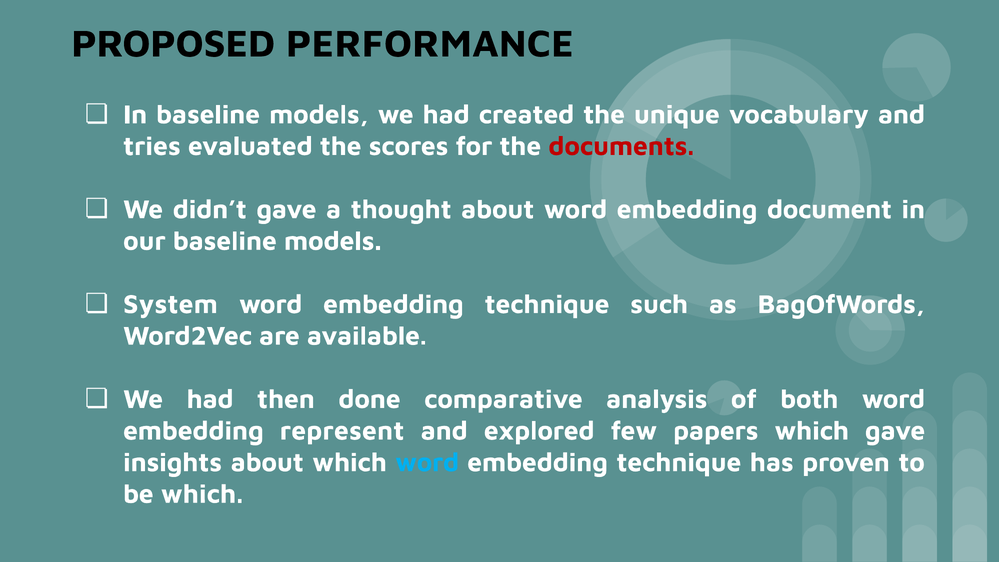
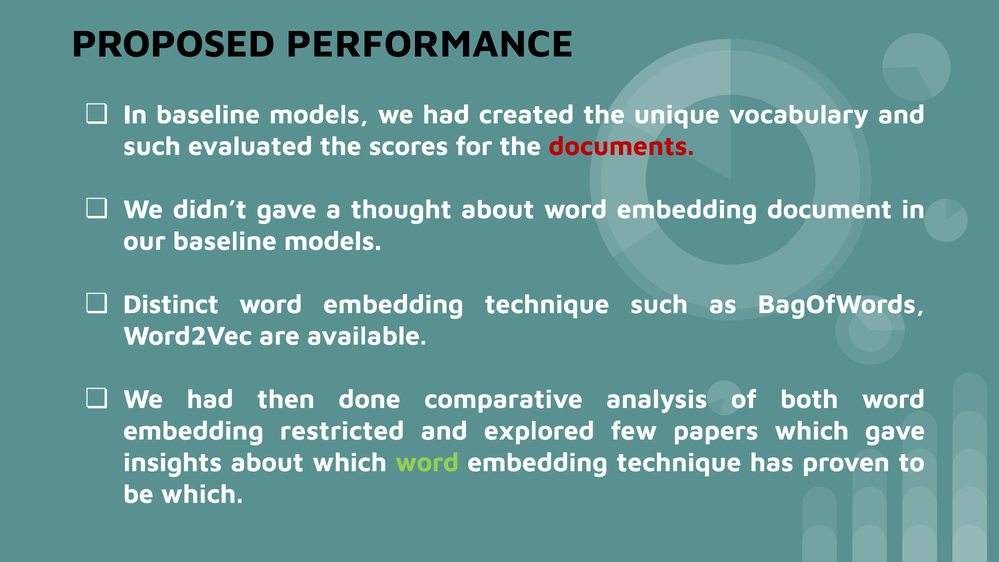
tries: tries -> such (152, 146)
System: System -> Distinct (171, 304)
represent: represent -> restricted (342, 431)
word colour: light blue -> light green (427, 462)
